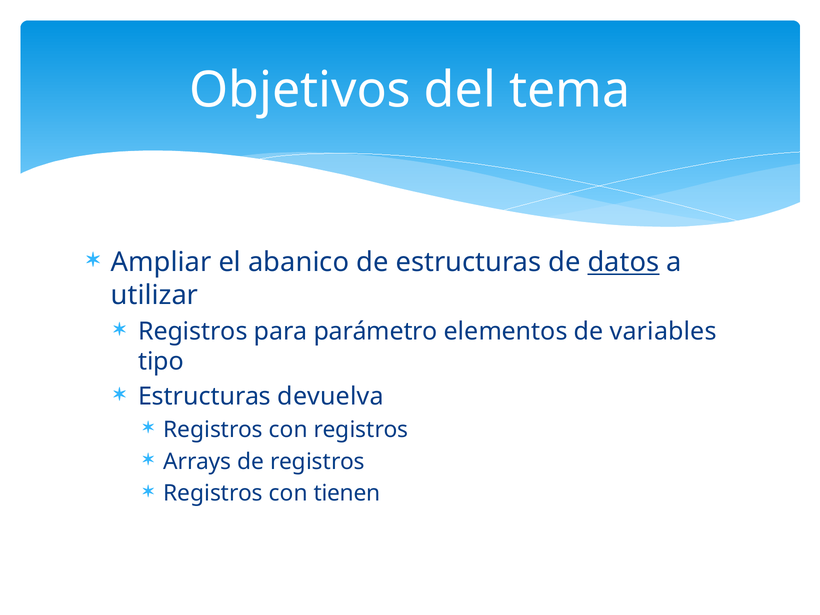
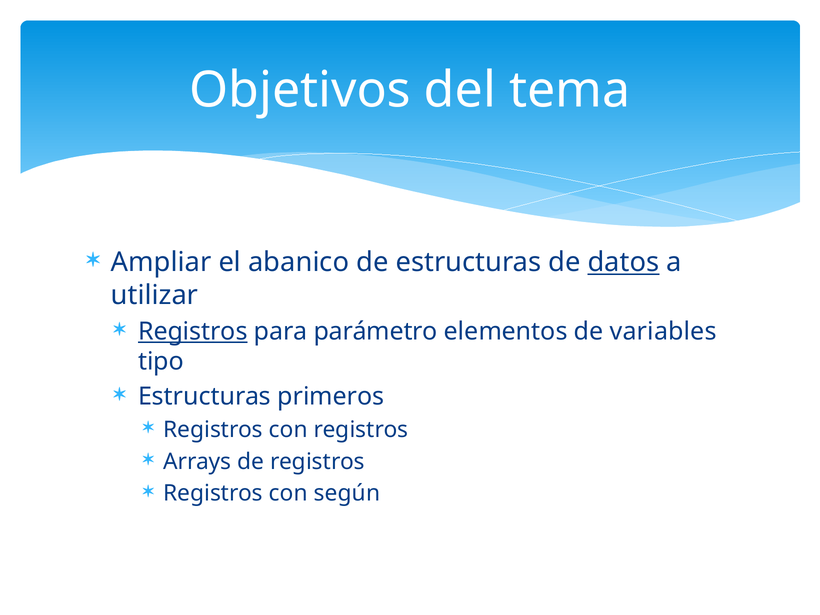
Registros underline: none -> present (193, 331)
devuelva: devuelva -> primeros (331, 396)
tienen: tienen -> según (347, 493)
